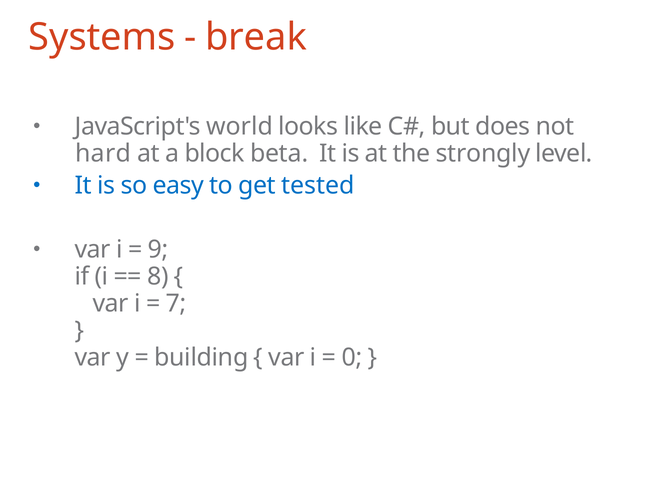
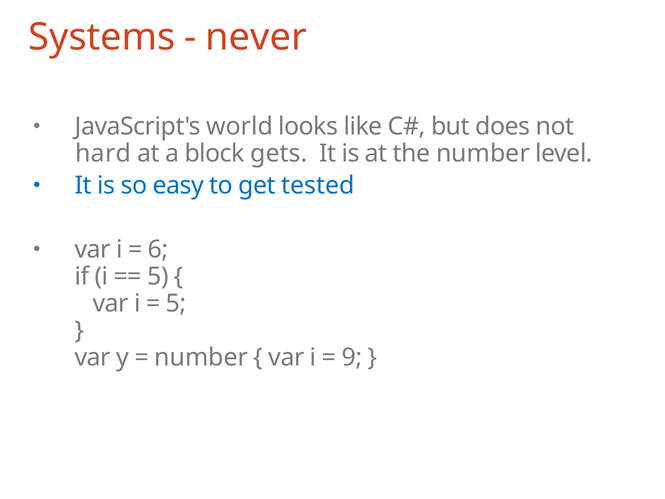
break: break -> never (256, 37)
beta: beta -> gets (279, 154)
the strongly: strongly -> number (483, 154)
9: 9 -> 6 (158, 249)
8: 8 -> 5 (158, 276)
7: 7 -> 5 (176, 303)
building: building -> number (201, 357)
0: 0 -> 9 (352, 357)
